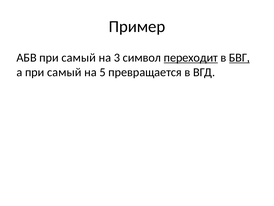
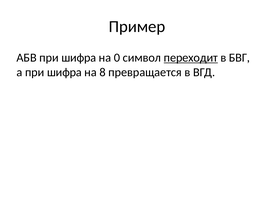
АБВ при самый: самый -> шифра (79, 57)
3: 3 -> 0 (117, 57)
БВГ underline: present -> none (239, 57)
а при самый: самый -> шифра (64, 72)
5: 5 -> 8 (103, 72)
